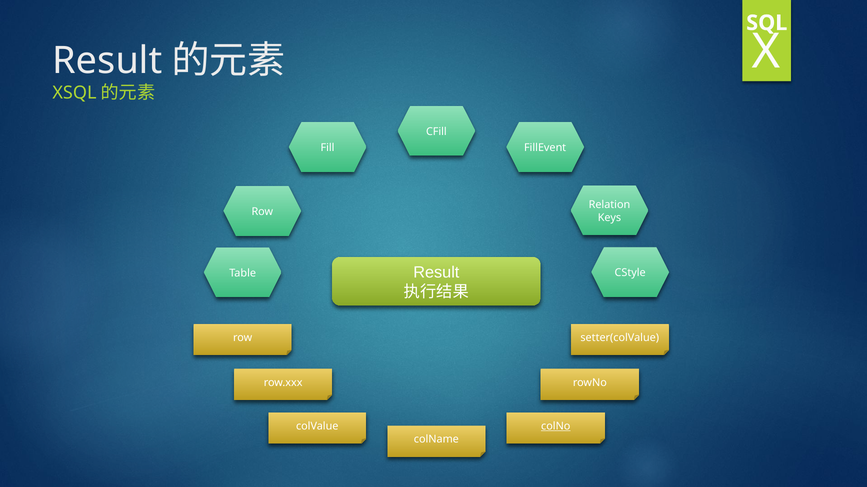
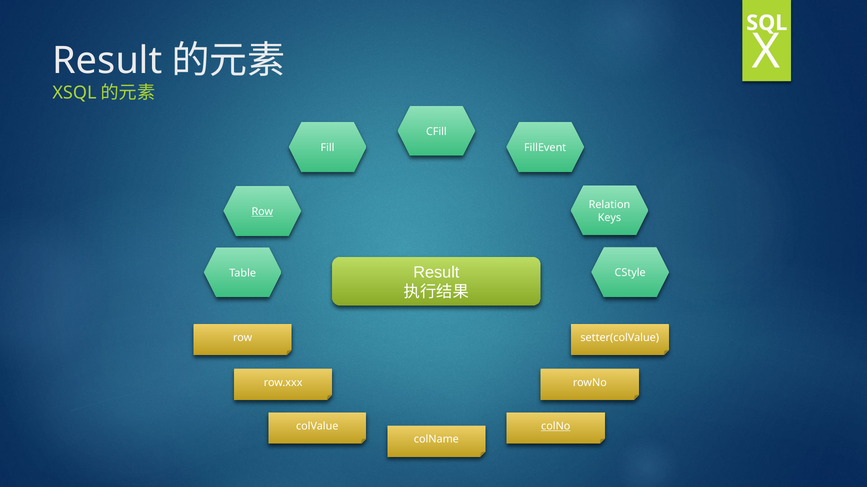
Row underline: none -> present (262, 212)
